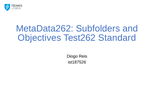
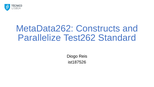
Subfolders: Subfolders -> Constructs (98, 28)
Objectives: Objectives -> Parallelize (39, 38)
